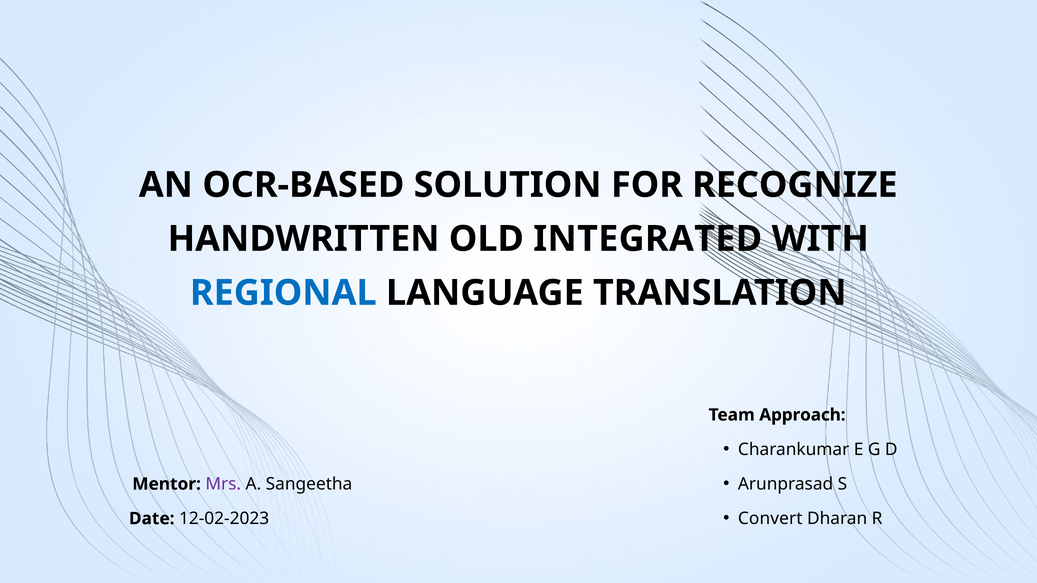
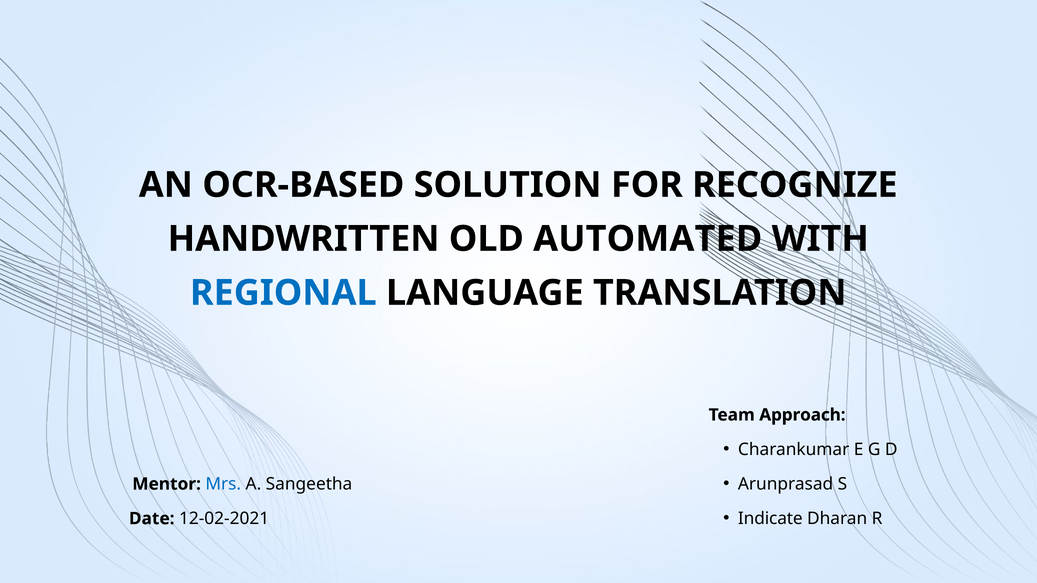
INTEGRATED: INTEGRATED -> AUTOMATED (648, 239)
Mrs colour: purple -> blue (223, 484)
Convert: Convert -> Indicate (770, 519)
12-02-2023: 12-02-2023 -> 12-02-2021 (224, 519)
